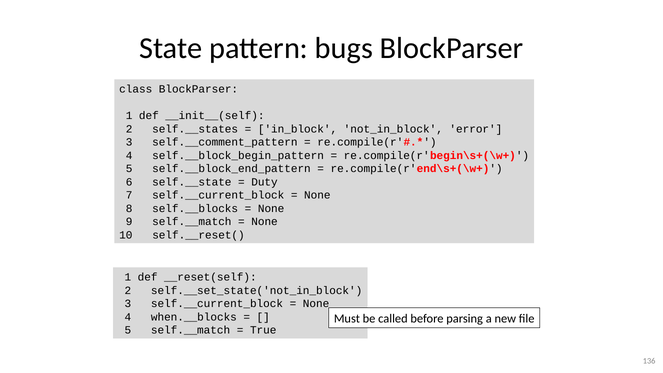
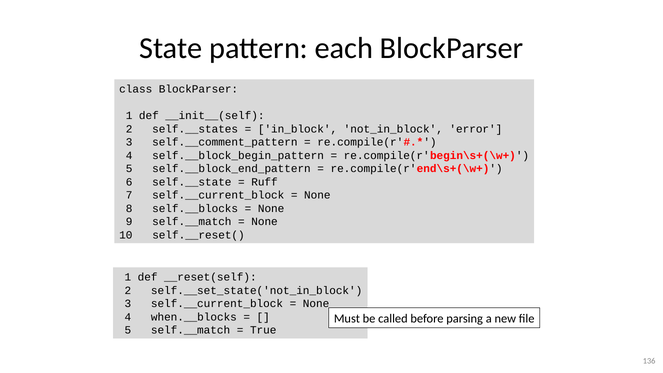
bugs: bugs -> each (344, 48)
Duty: Duty -> Ruff (265, 182)
